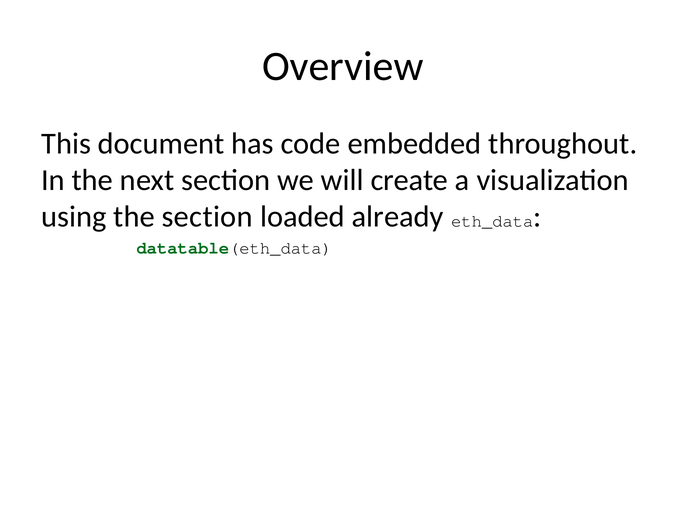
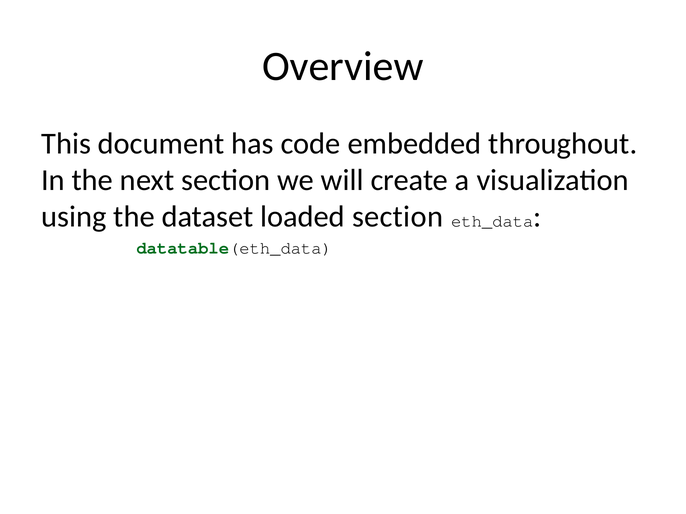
the section: section -> dataset (207, 217)
loaded already: already -> section (398, 217)
